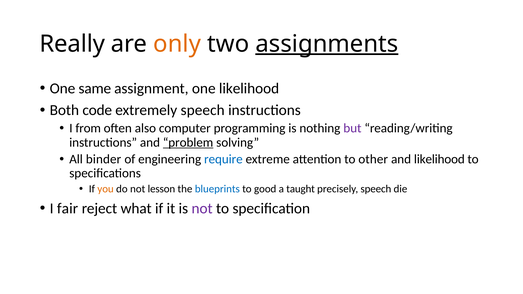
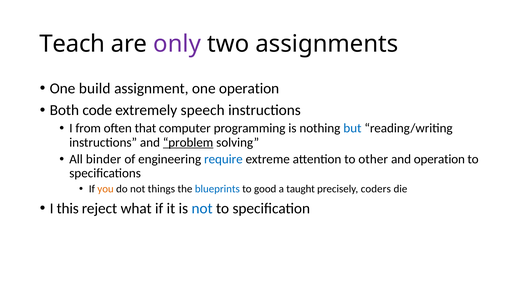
Really: Really -> Teach (72, 44)
only colour: orange -> purple (177, 44)
assignments underline: present -> none (327, 44)
same: same -> build (95, 88)
one likelihood: likelihood -> operation (249, 88)
also: also -> that (145, 128)
but colour: purple -> blue (352, 128)
and likelihood: likelihood -> operation (439, 159)
lesson: lesson -> things (161, 189)
precisely speech: speech -> coders (376, 189)
fair: fair -> this (68, 209)
not colour: purple -> blue (202, 209)
